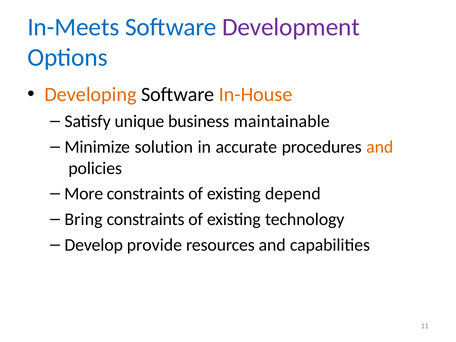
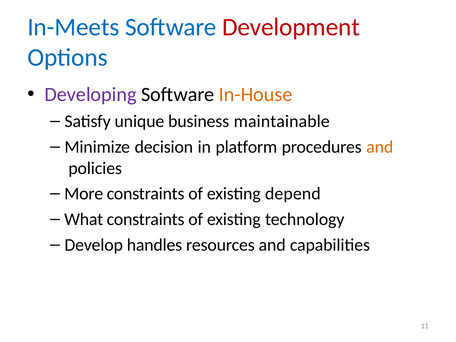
Development colour: purple -> red (291, 27)
Developing colour: orange -> purple (90, 94)
solution: solution -> decision (164, 147)
accurate: accurate -> platform (246, 147)
Bring: Bring -> What (84, 219)
provide: provide -> handles (154, 245)
